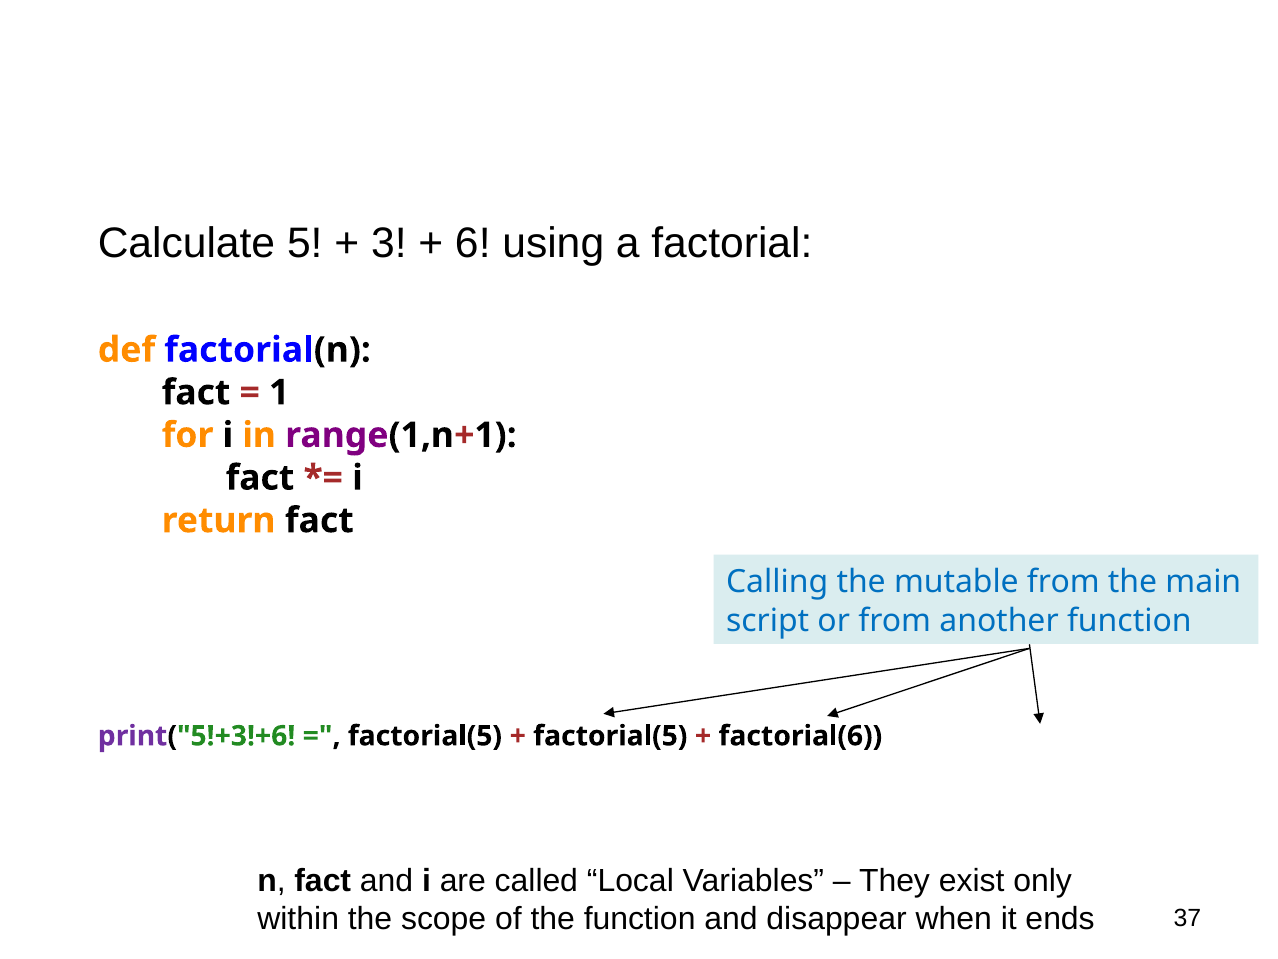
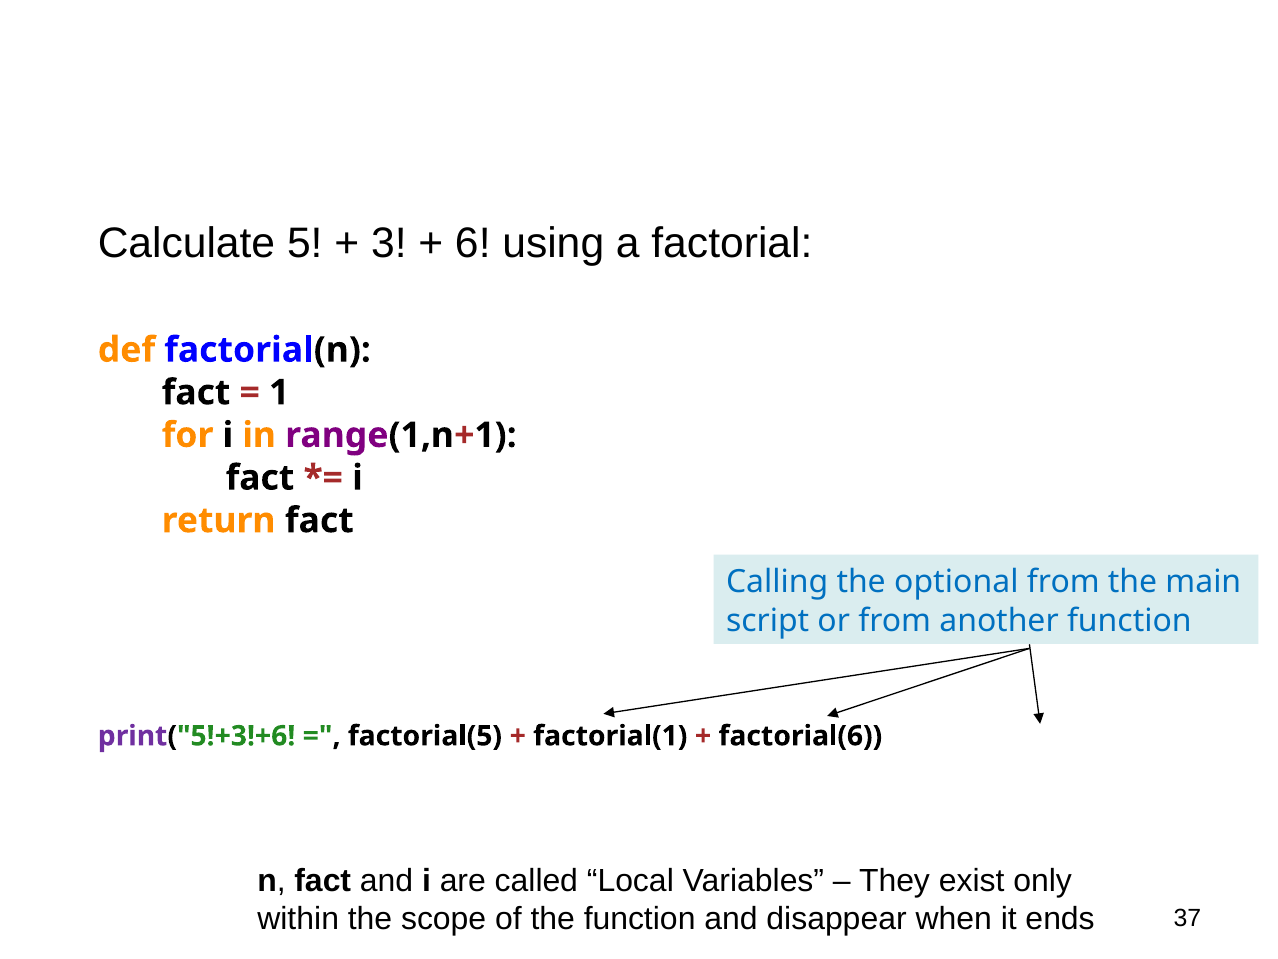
mutable: mutable -> optional (956, 582)
factorial(5: factorial(5 -> factorial(1 (610, 736)
